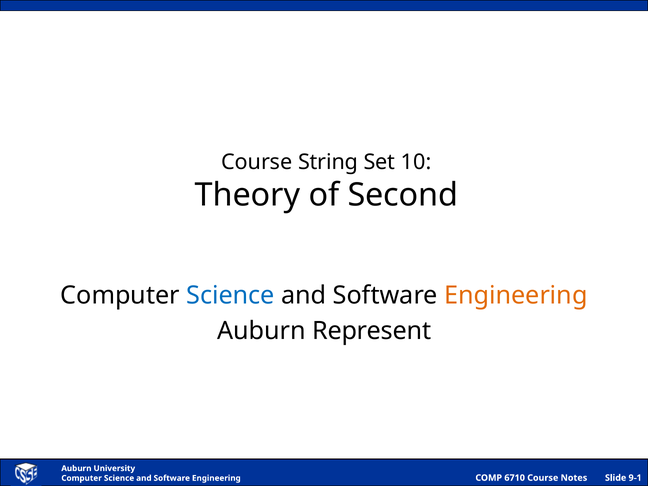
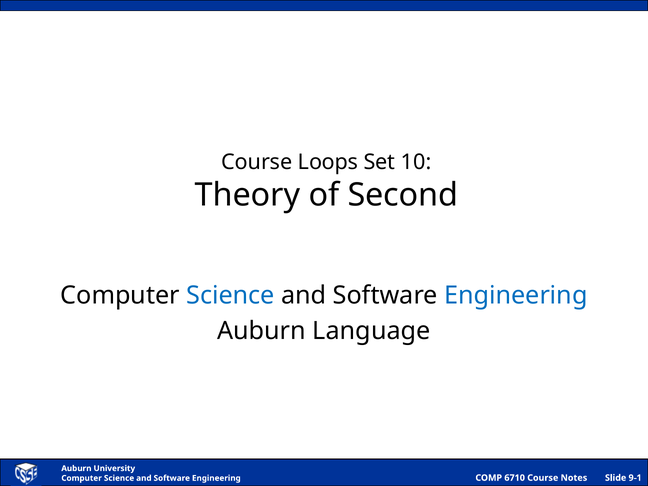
String: String -> Loops (328, 162)
Engineering colour: orange -> blue (516, 296)
Represent: Represent -> Language (371, 331)
